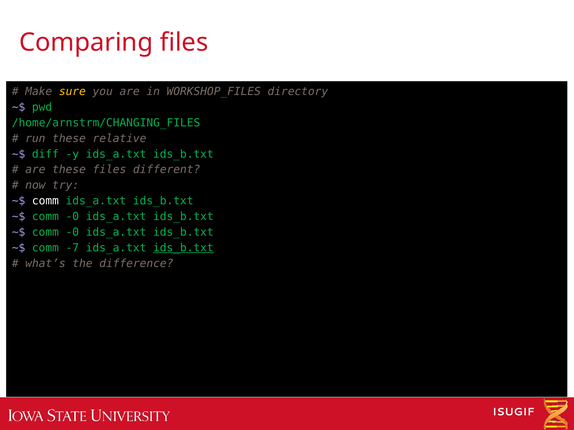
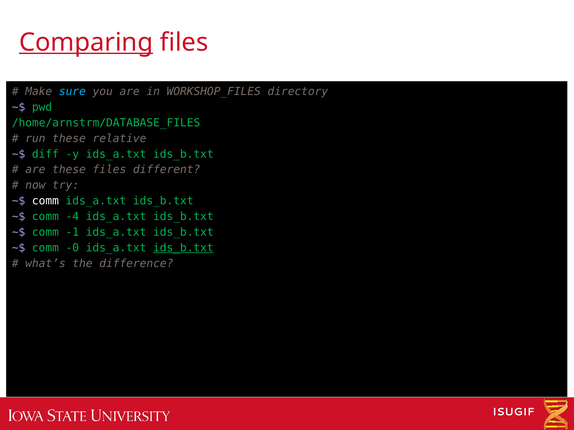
Comparing underline: none -> present (86, 42)
sure colour: yellow -> light blue (72, 92)
/home/arnstrm/CHANGING_FILES: /home/arnstrm/CHANGING_FILES -> /home/arnstrm/DATABASE_FILES (106, 123)
-0: -0 -> -4 (72, 217)
-0: -0 -> -1 (72, 232)
-7: -7 -> -0 (72, 248)
